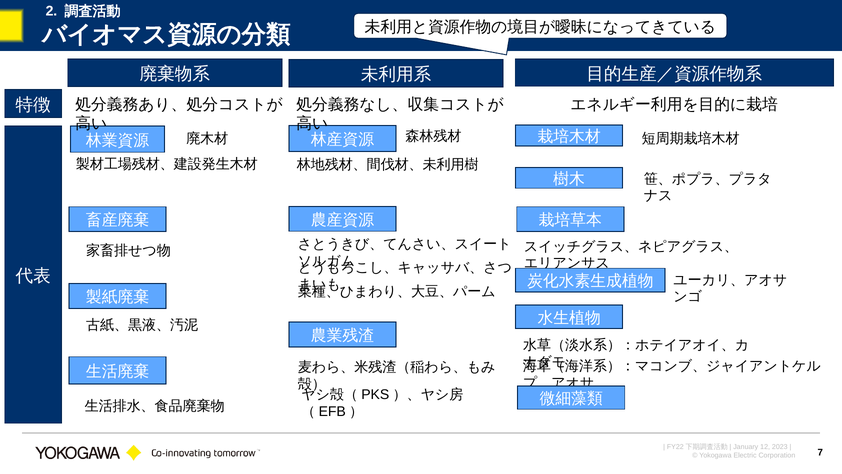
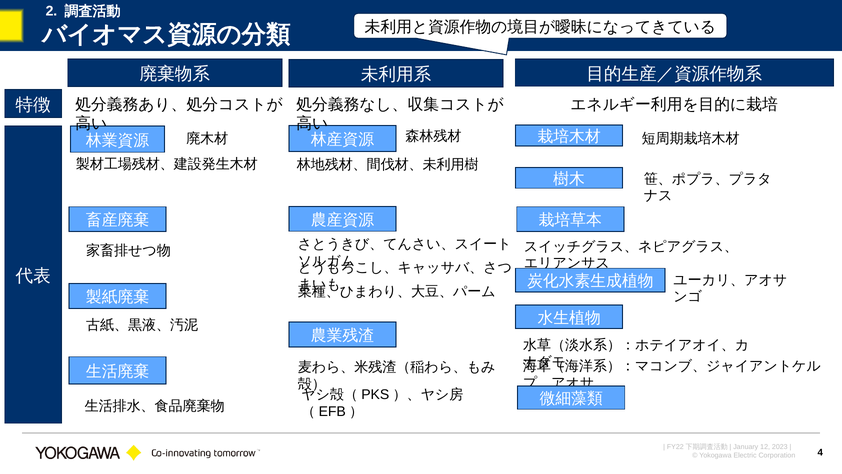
7: 7 -> 4 (820, 452)
